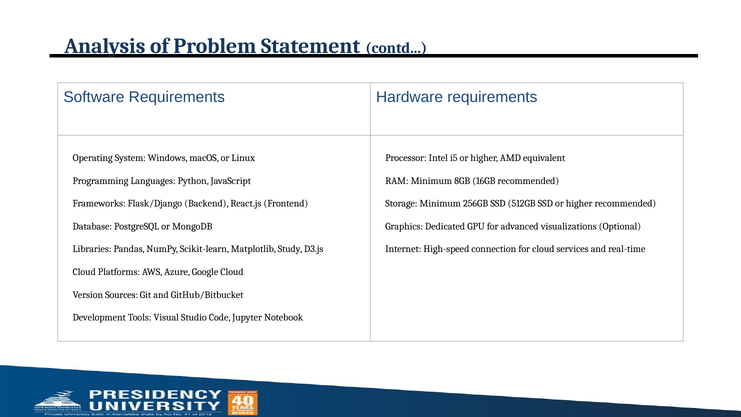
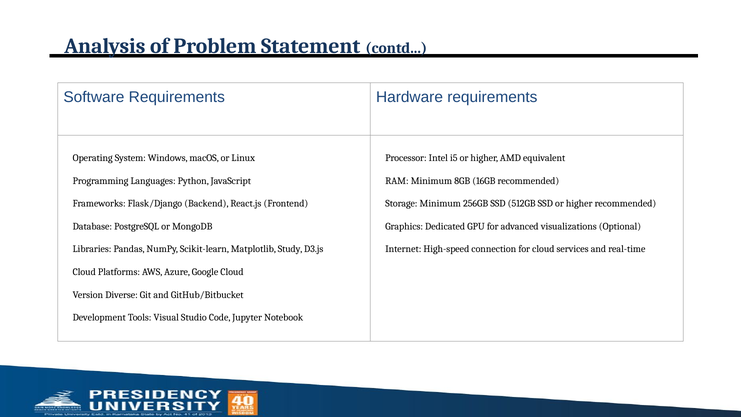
Sources: Sources -> Diverse (122, 295)
